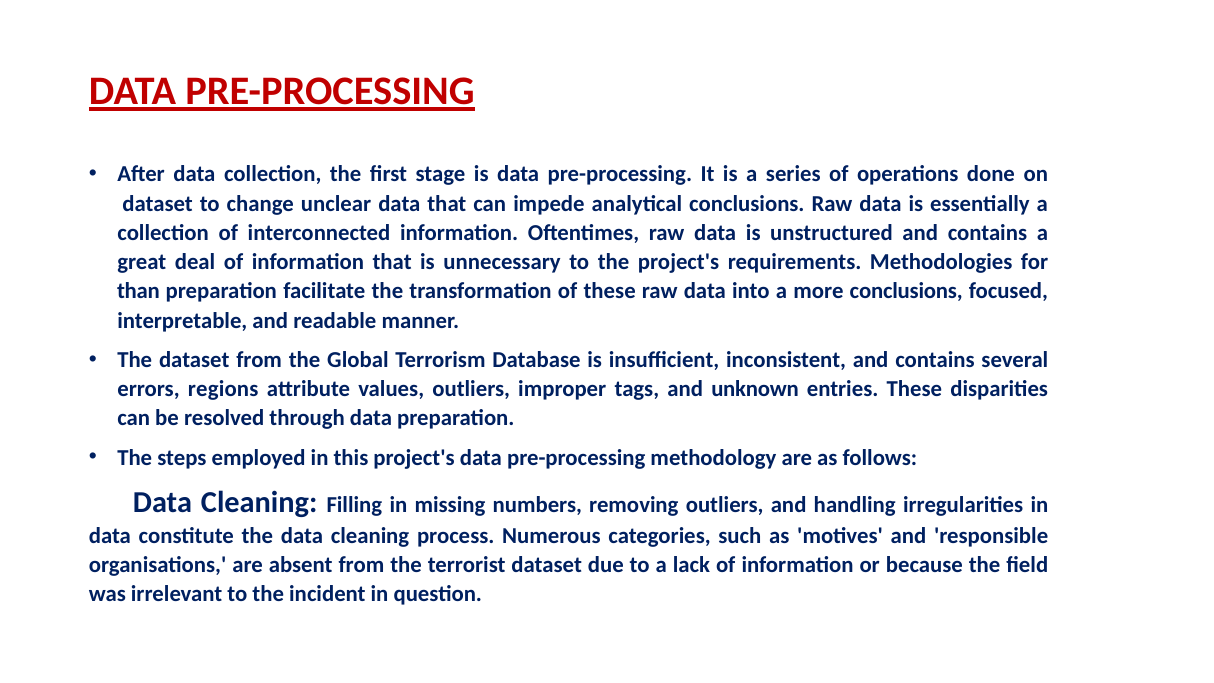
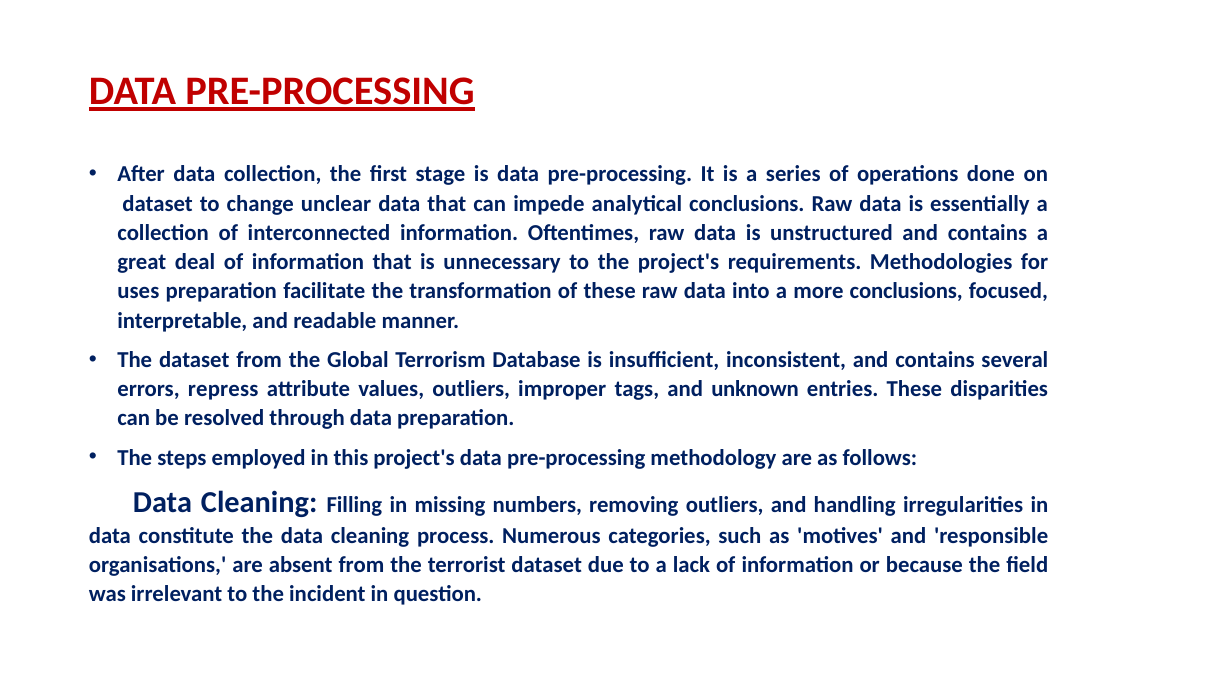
than: than -> uses (138, 291)
regions: regions -> repress (223, 389)
